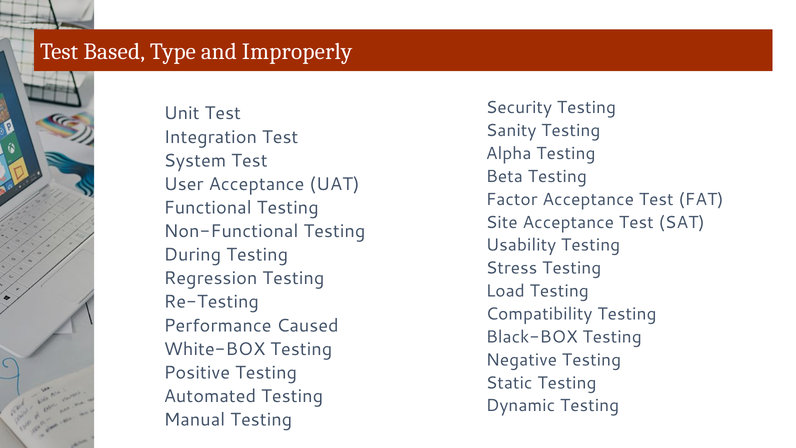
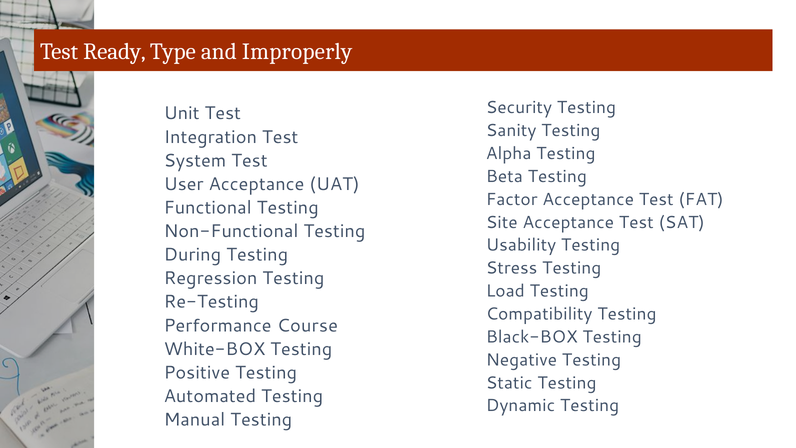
Based: Based -> Ready (114, 52)
Caused: Caused -> Course (307, 325)
